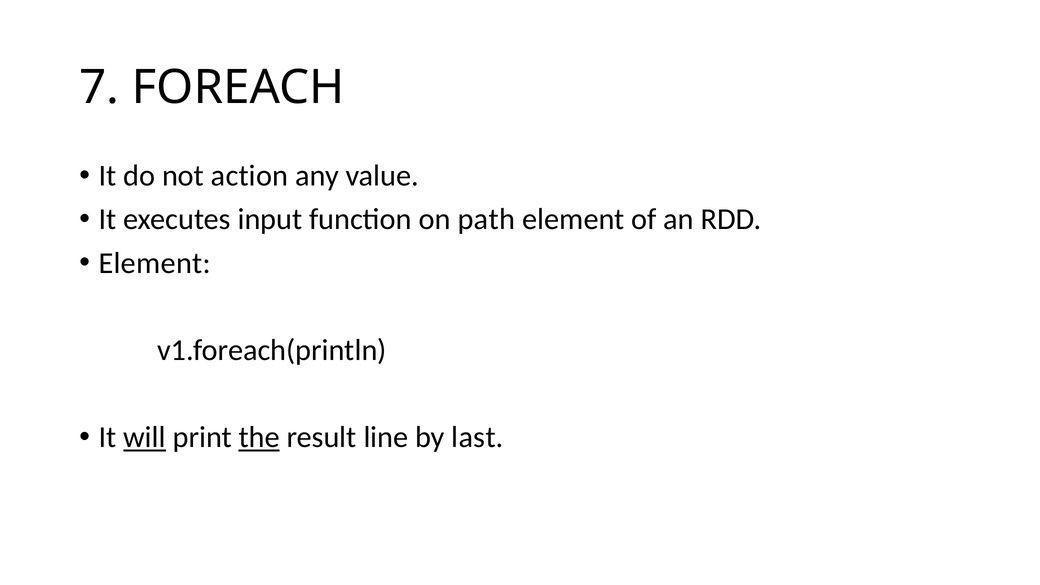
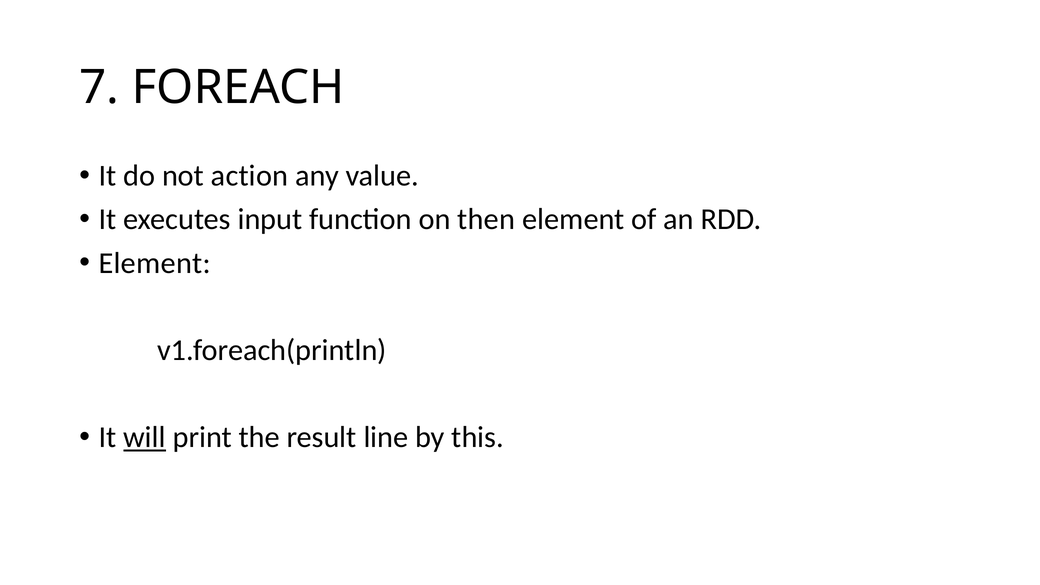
path: path -> then (486, 219)
the underline: present -> none (259, 437)
last: last -> this (478, 437)
